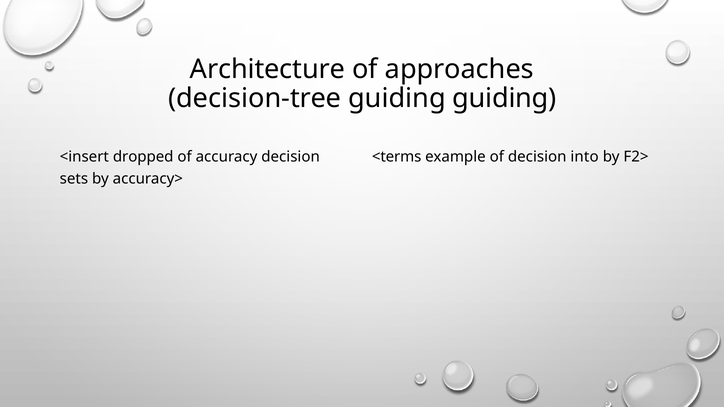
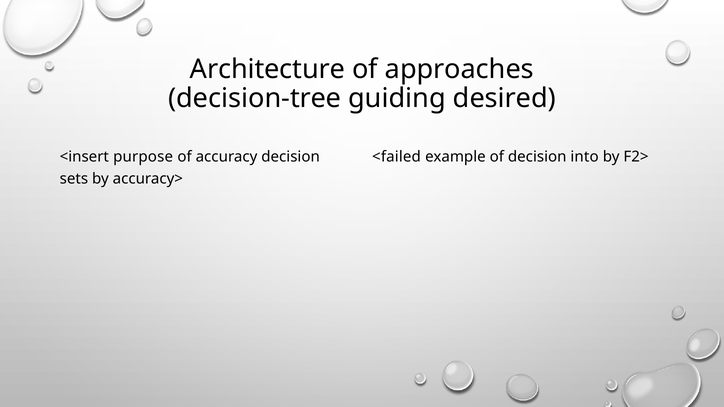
guiding guiding: guiding -> desired (504, 99)
dropped: dropped -> purpose (143, 157)
<terms: <terms -> <failed (397, 157)
